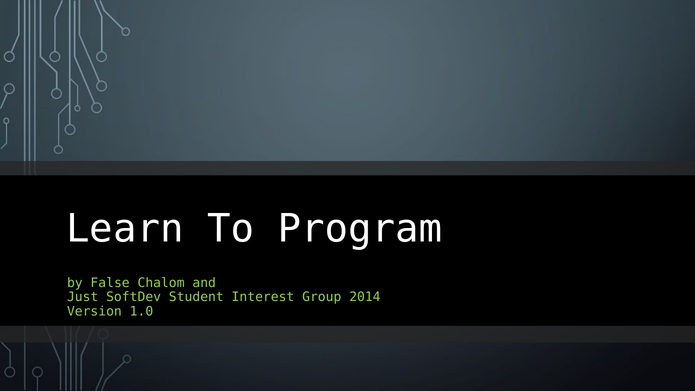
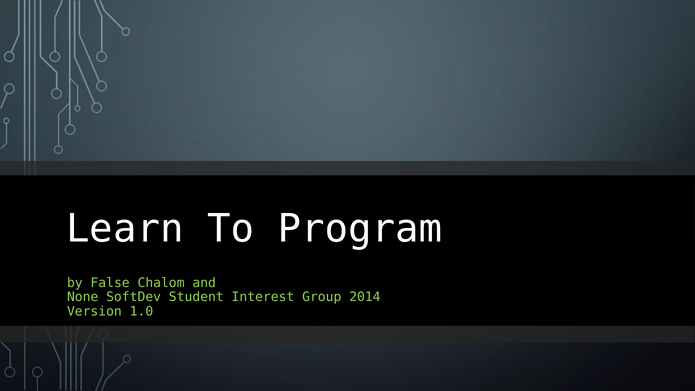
Just: Just -> None (83, 297)
